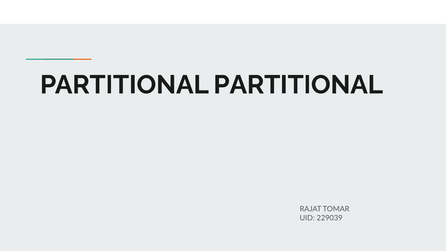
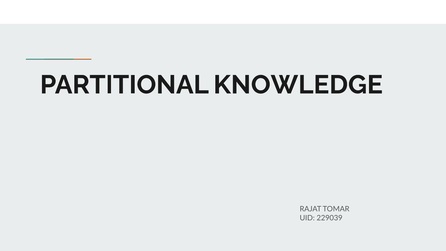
PARTITIONAL PARTITIONAL: PARTITIONAL -> KNOWLEDGE (298, 85)
